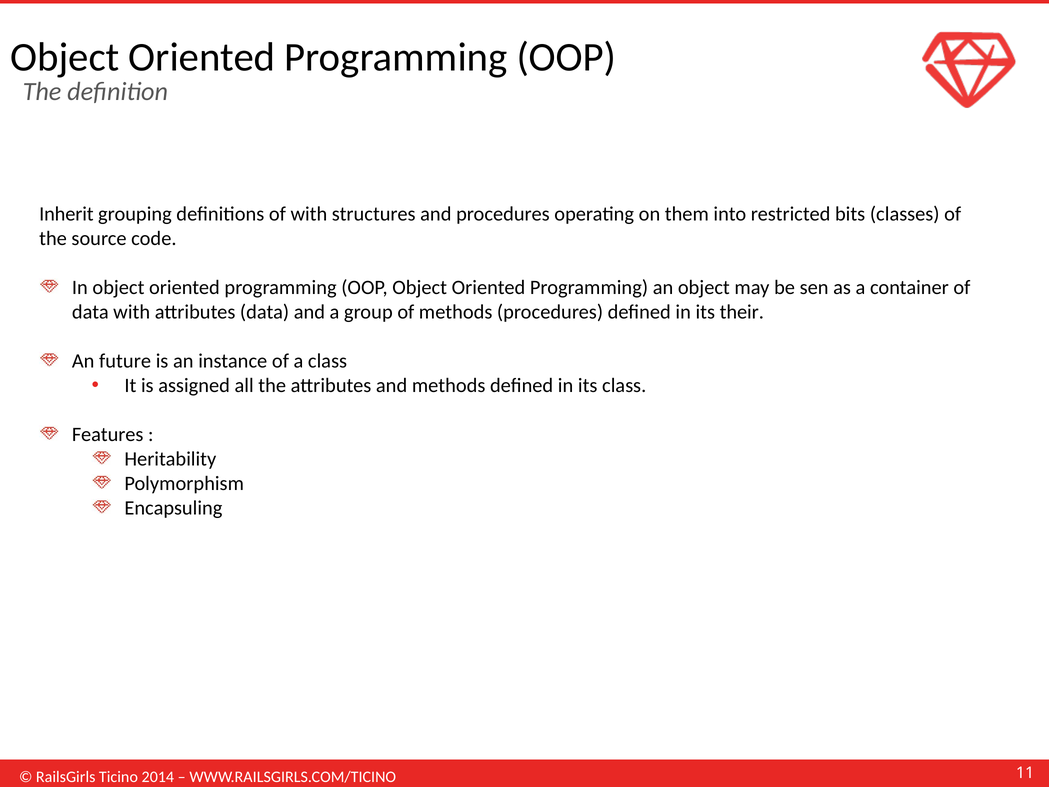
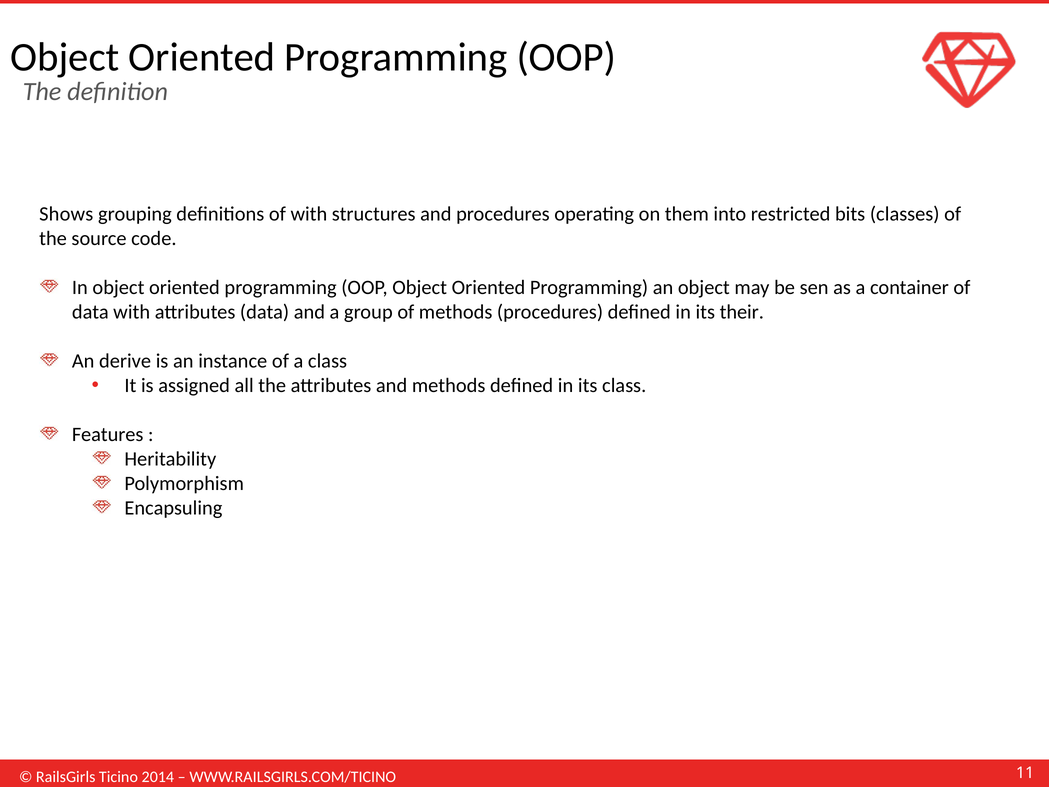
Inherit: Inherit -> Shows (66, 214)
future: future -> derive (125, 361)
